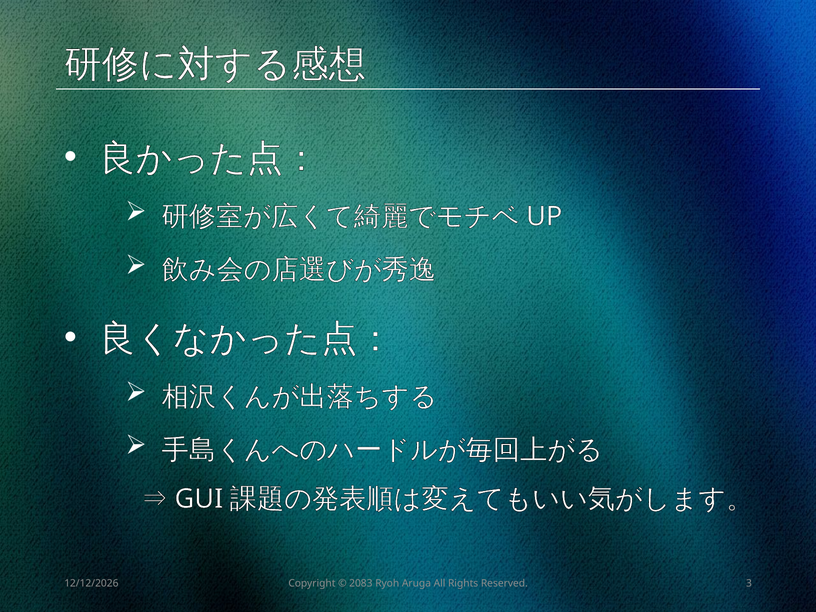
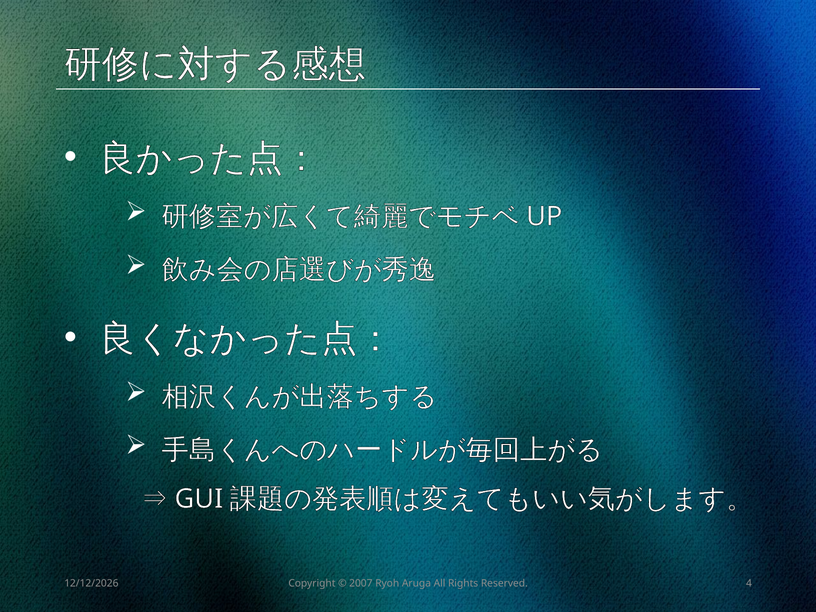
2083: 2083 -> 2007 (361, 583)
3: 3 -> 4 (749, 583)
